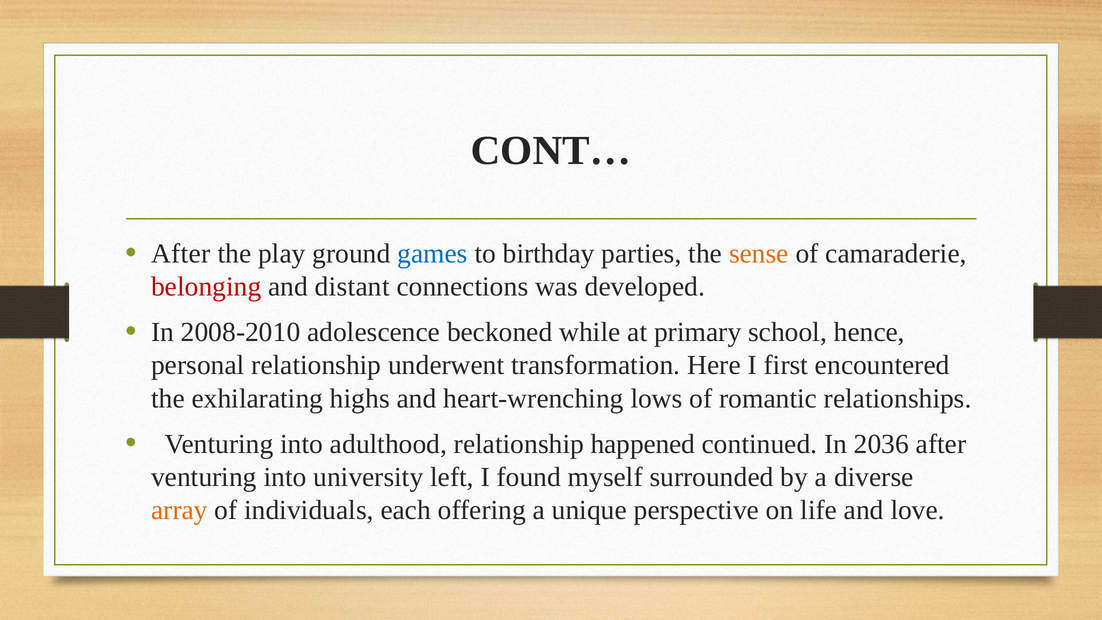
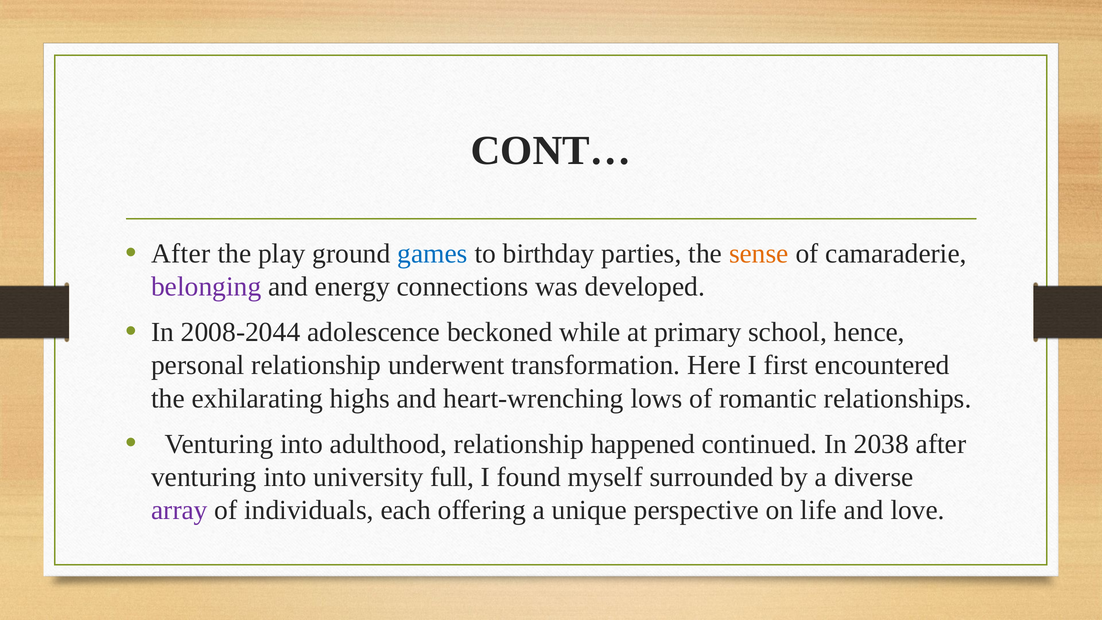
belonging colour: red -> purple (206, 287)
distant: distant -> energy (352, 287)
2008-2010: 2008-2010 -> 2008-2044 (241, 332)
2036: 2036 -> 2038 (881, 444)
left: left -> full (452, 477)
array colour: orange -> purple (179, 510)
